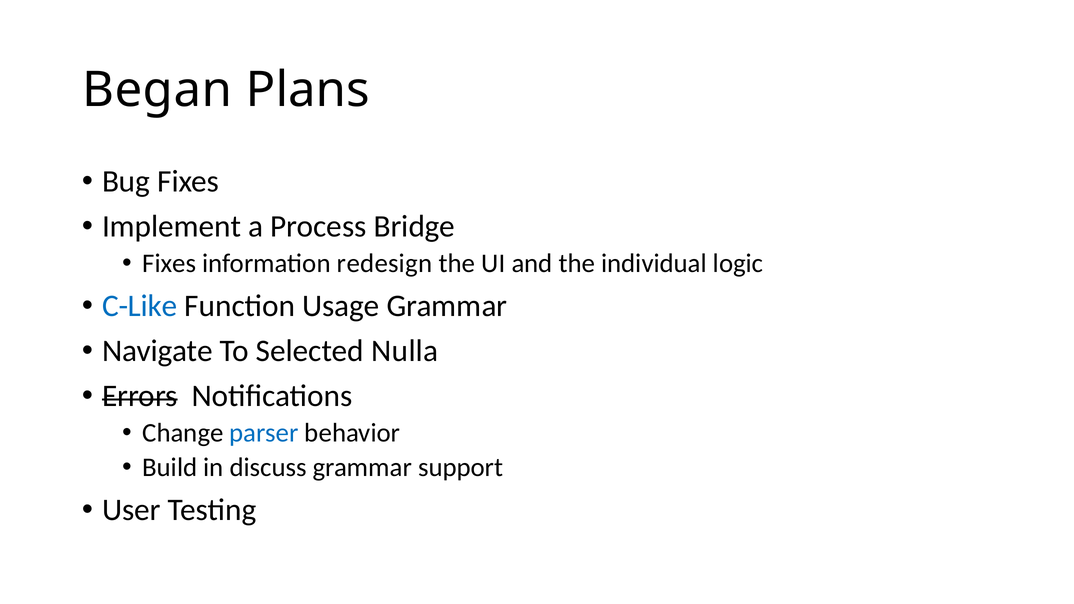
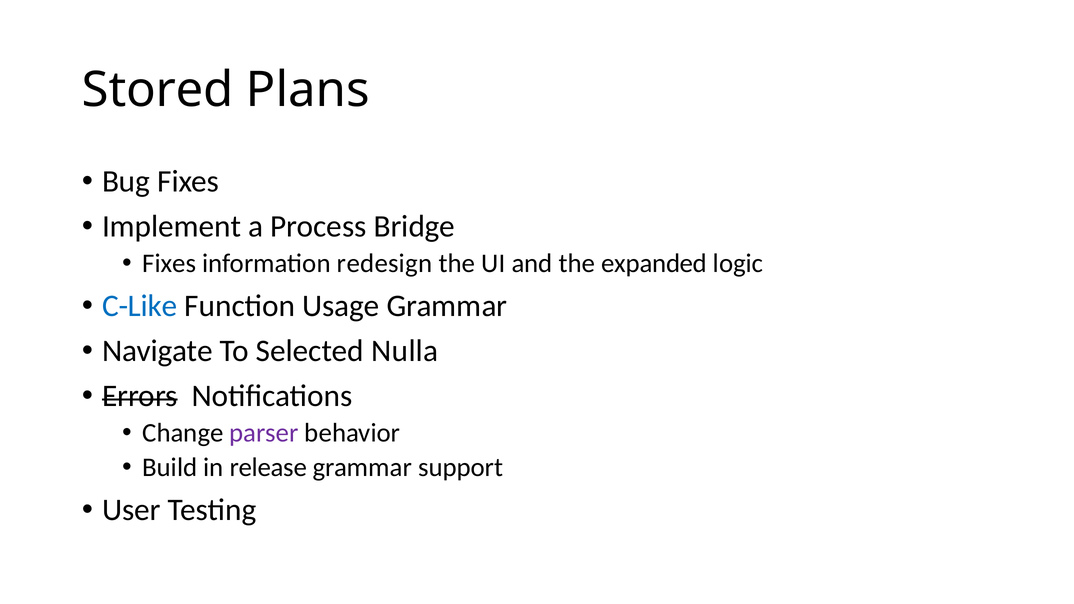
Began: Began -> Stored (158, 90)
individual: individual -> expanded (654, 264)
parser colour: blue -> purple (264, 433)
discuss: discuss -> release (268, 468)
